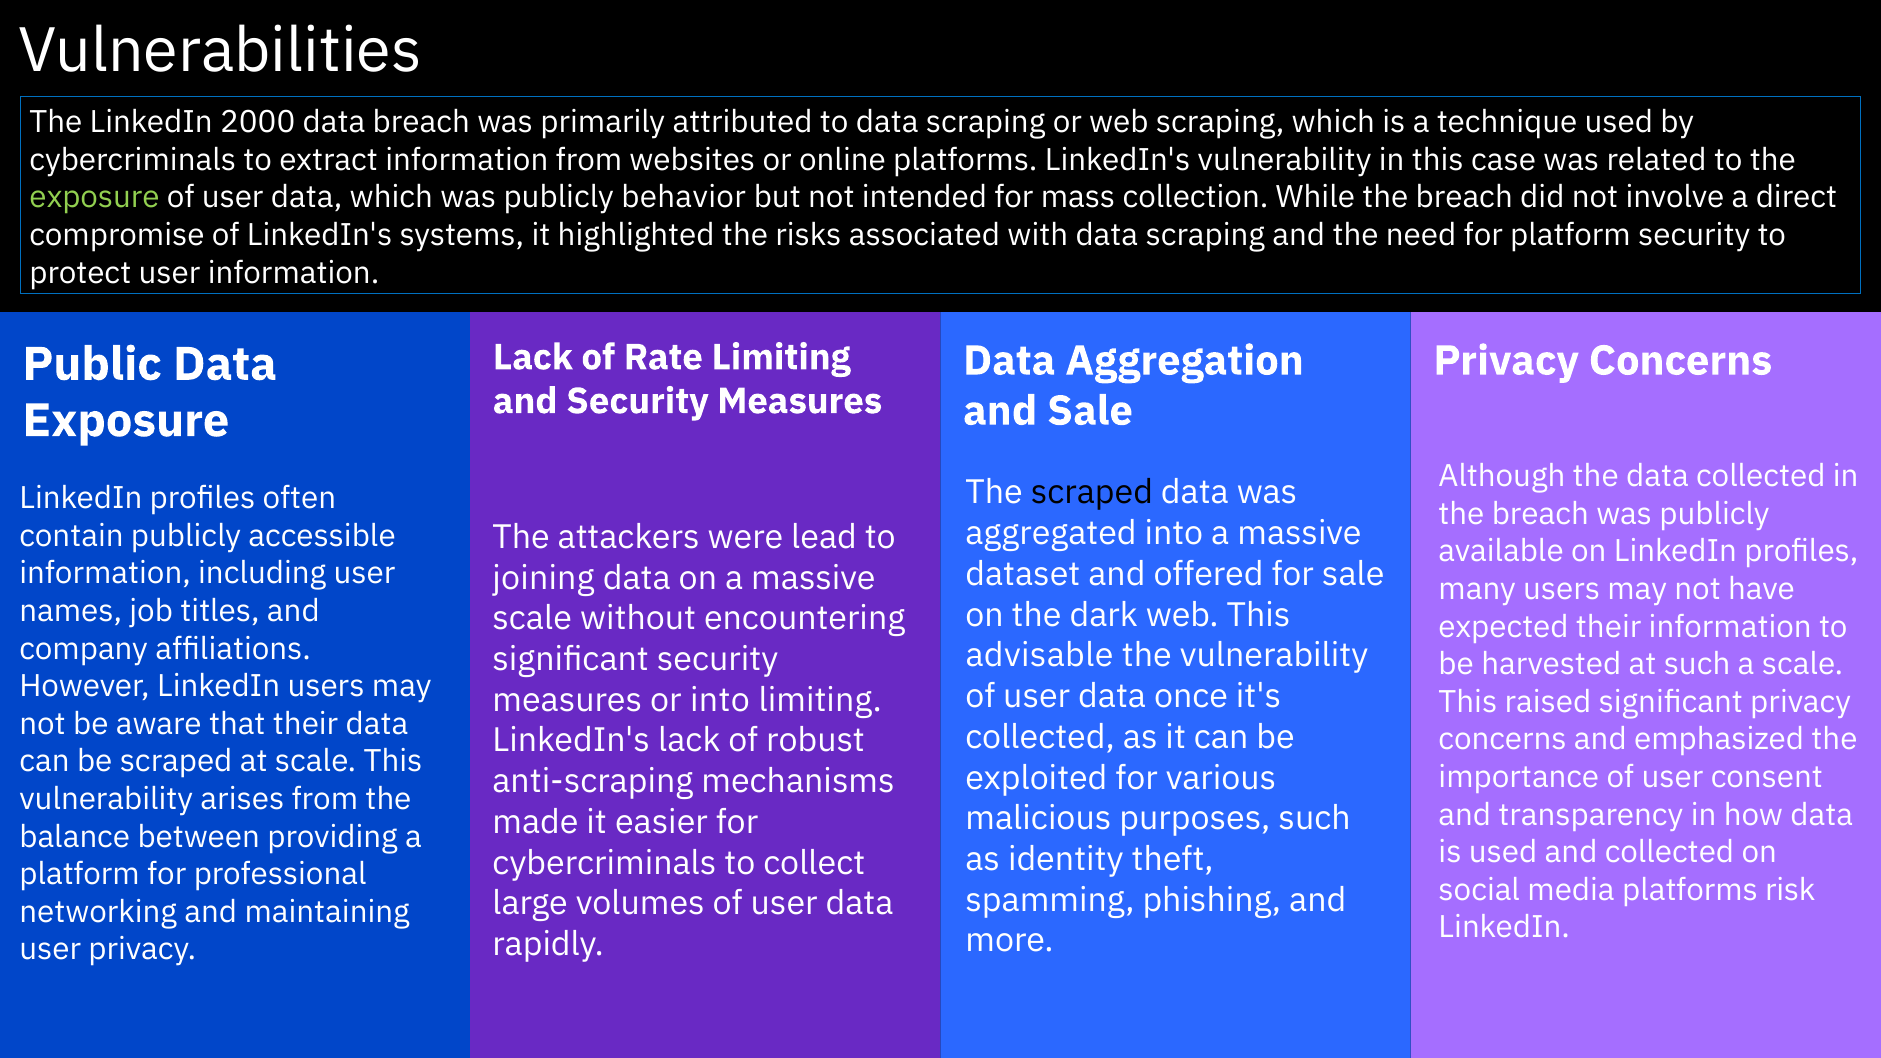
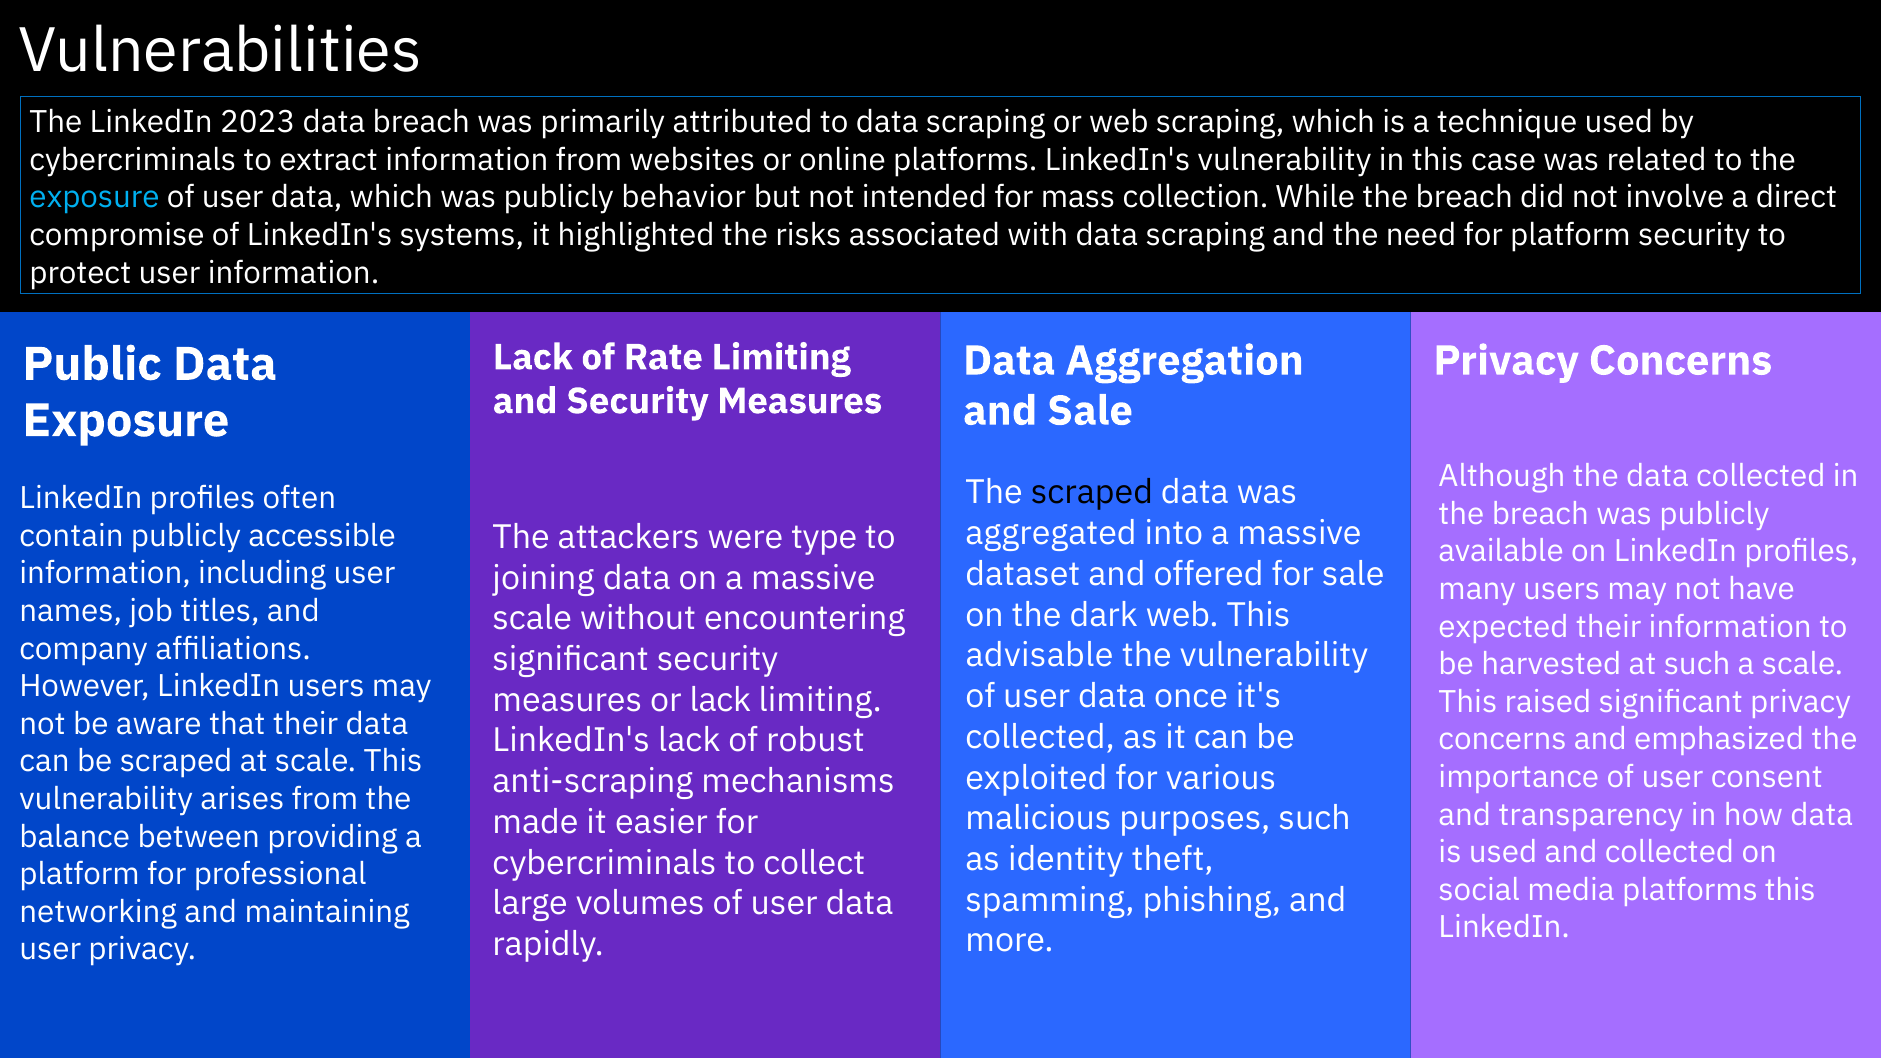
2000: 2000 -> 2023 (258, 122)
exposure colour: light green -> light blue (94, 198)
lead: lead -> type (824, 537)
or into: into -> lack (720, 700)
platforms risk: risk -> this (1790, 890)
